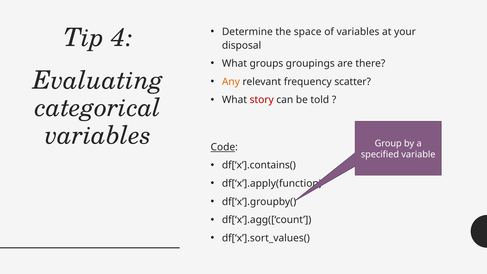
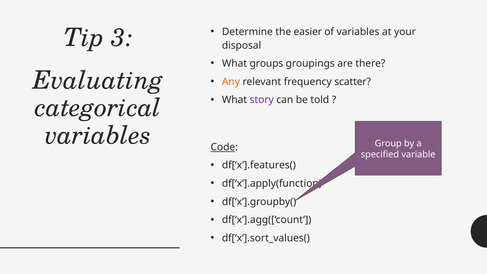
space: space -> easier (308, 32)
4: 4 -> 3 (122, 38)
story colour: red -> purple (262, 100)
df[‘x’].contains(: df[‘x’].contains( -> df[‘x’].features( (259, 165)
